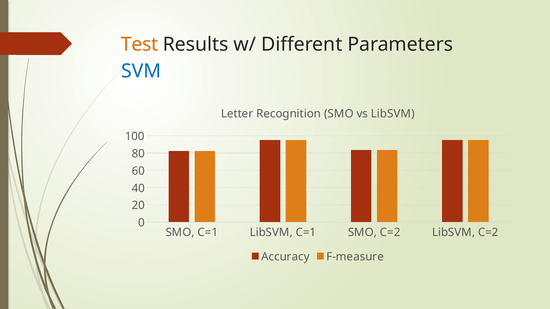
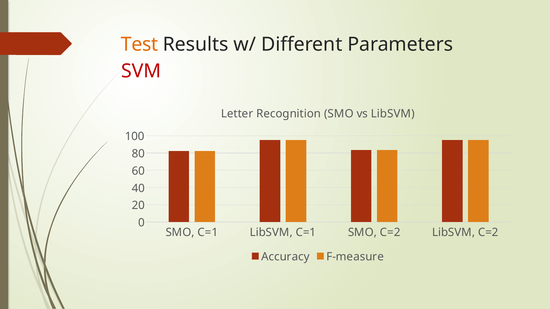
SVM colour: blue -> red (141, 71)
